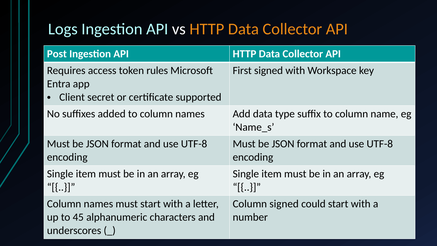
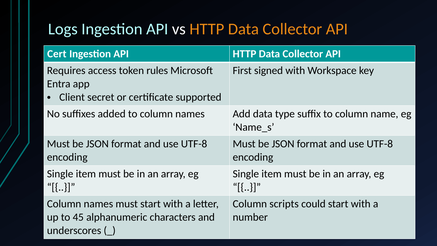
Post: Post -> Cert (57, 54)
Column signed: signed -> scripts (284, 204)
